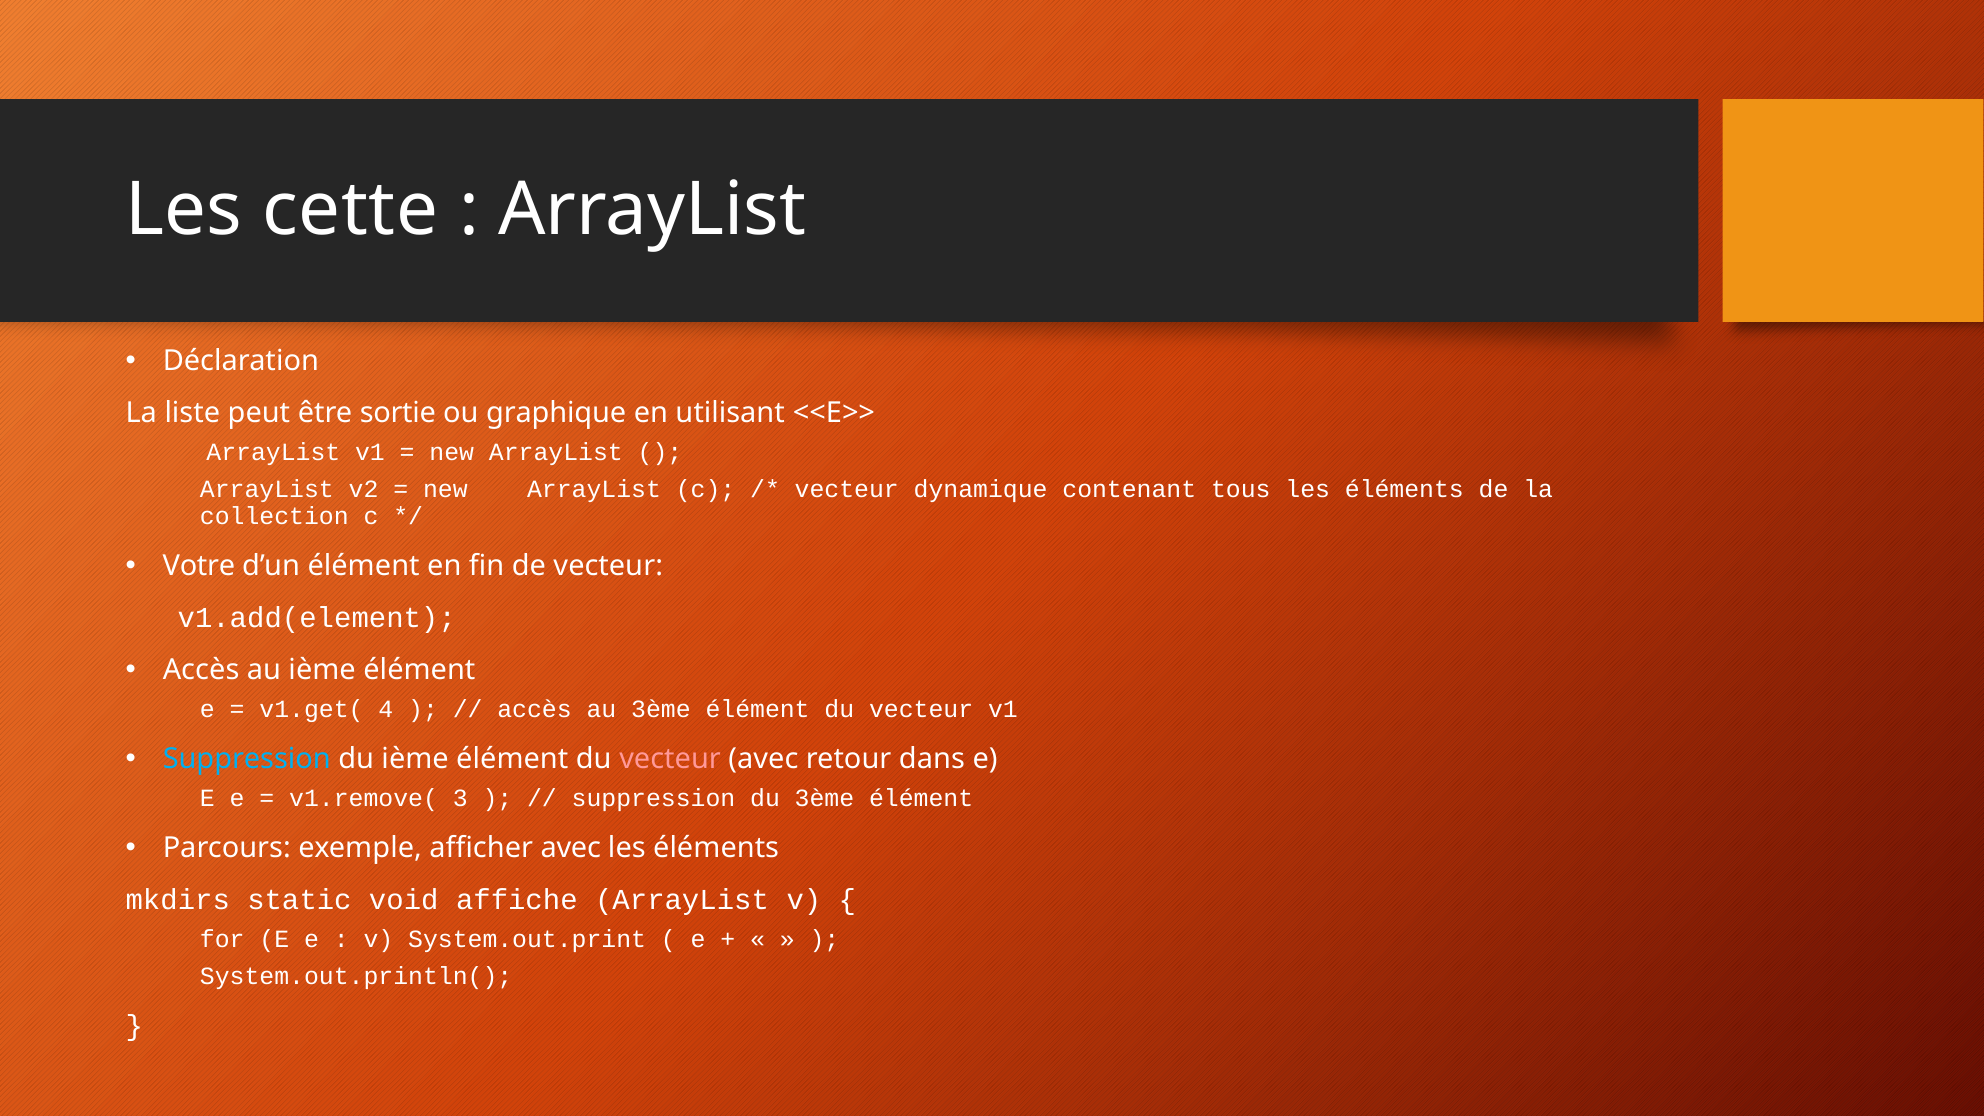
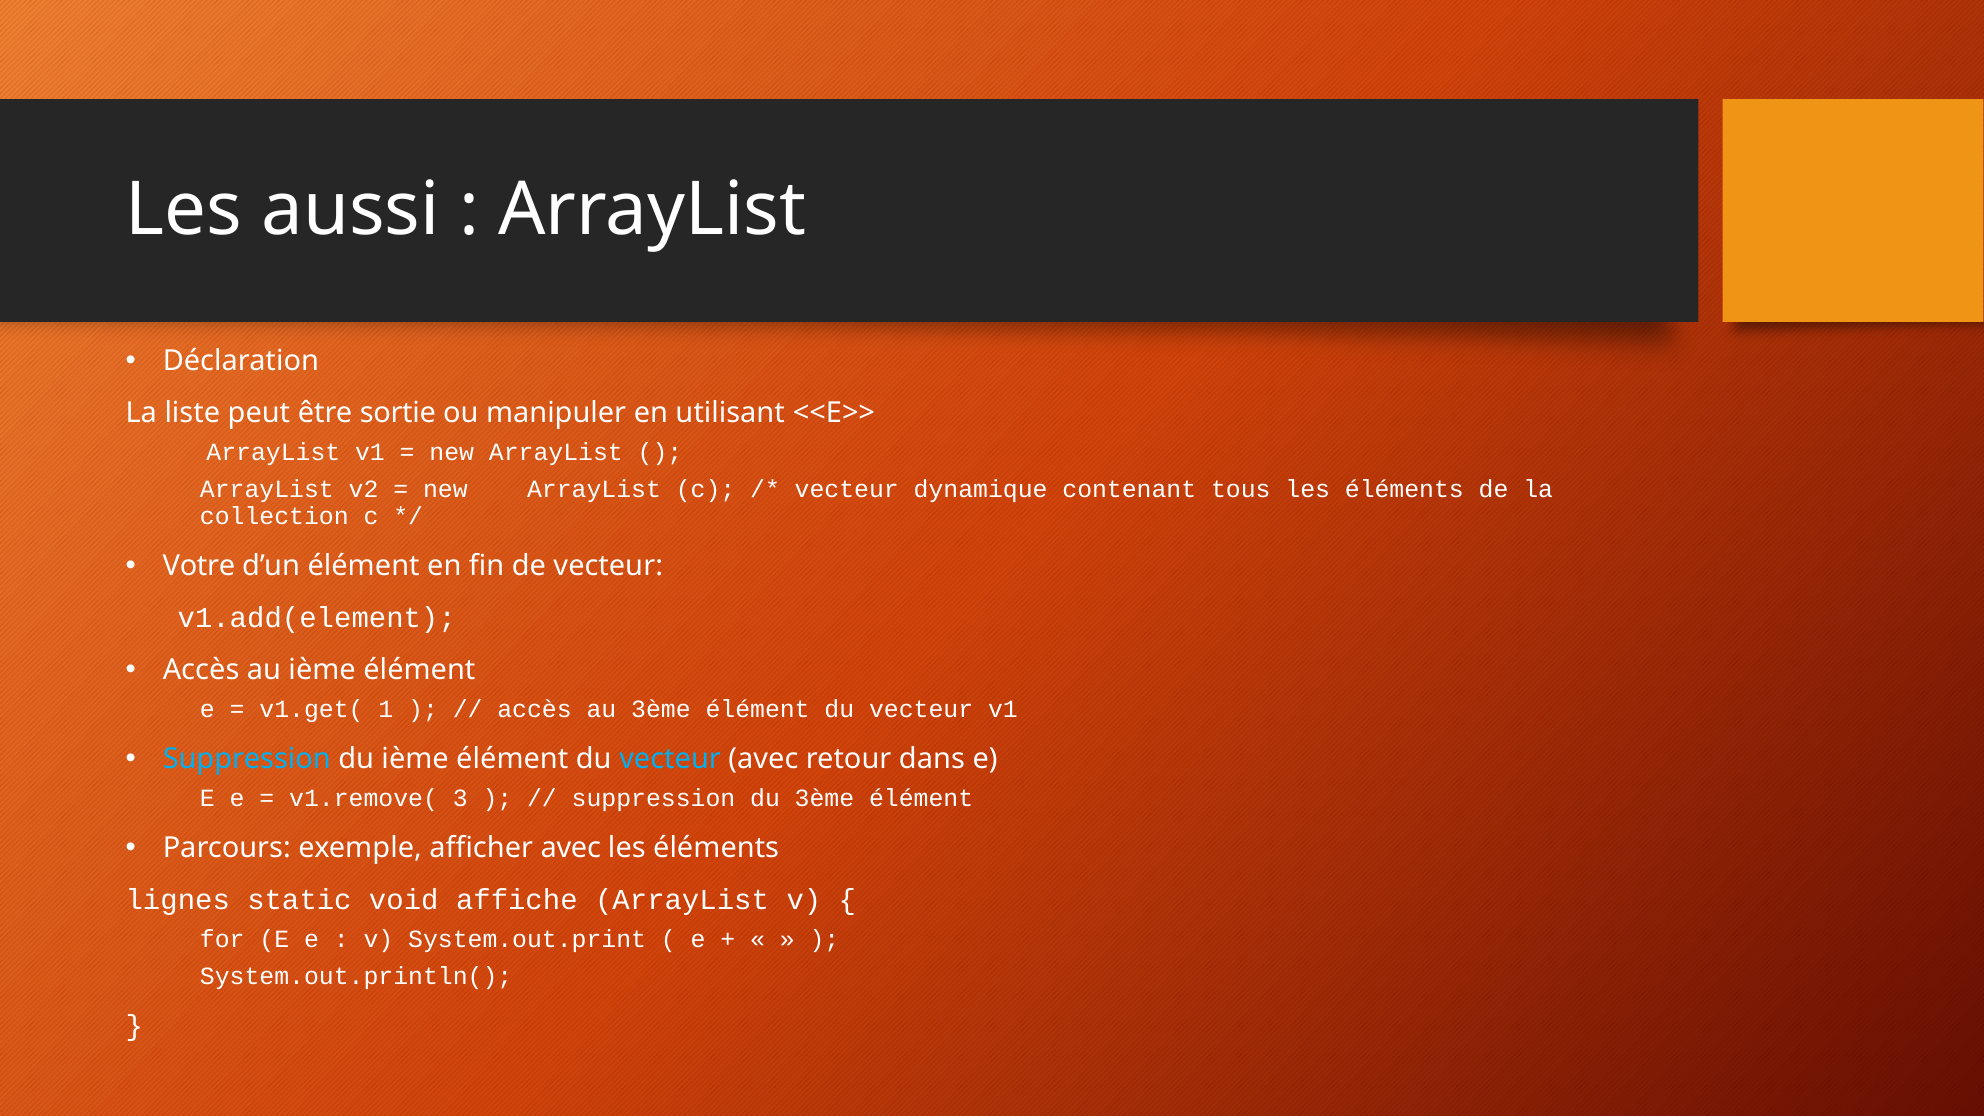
cette: cette -> aussi (351, 210)
graphique: graphique -> manipuler (556, 413)
4: 4 -> 1 (386, 709)
vecteur colour: pink -> light blue (670, 759)
mkdirs: mkdirs -> lignes (178, 900)
